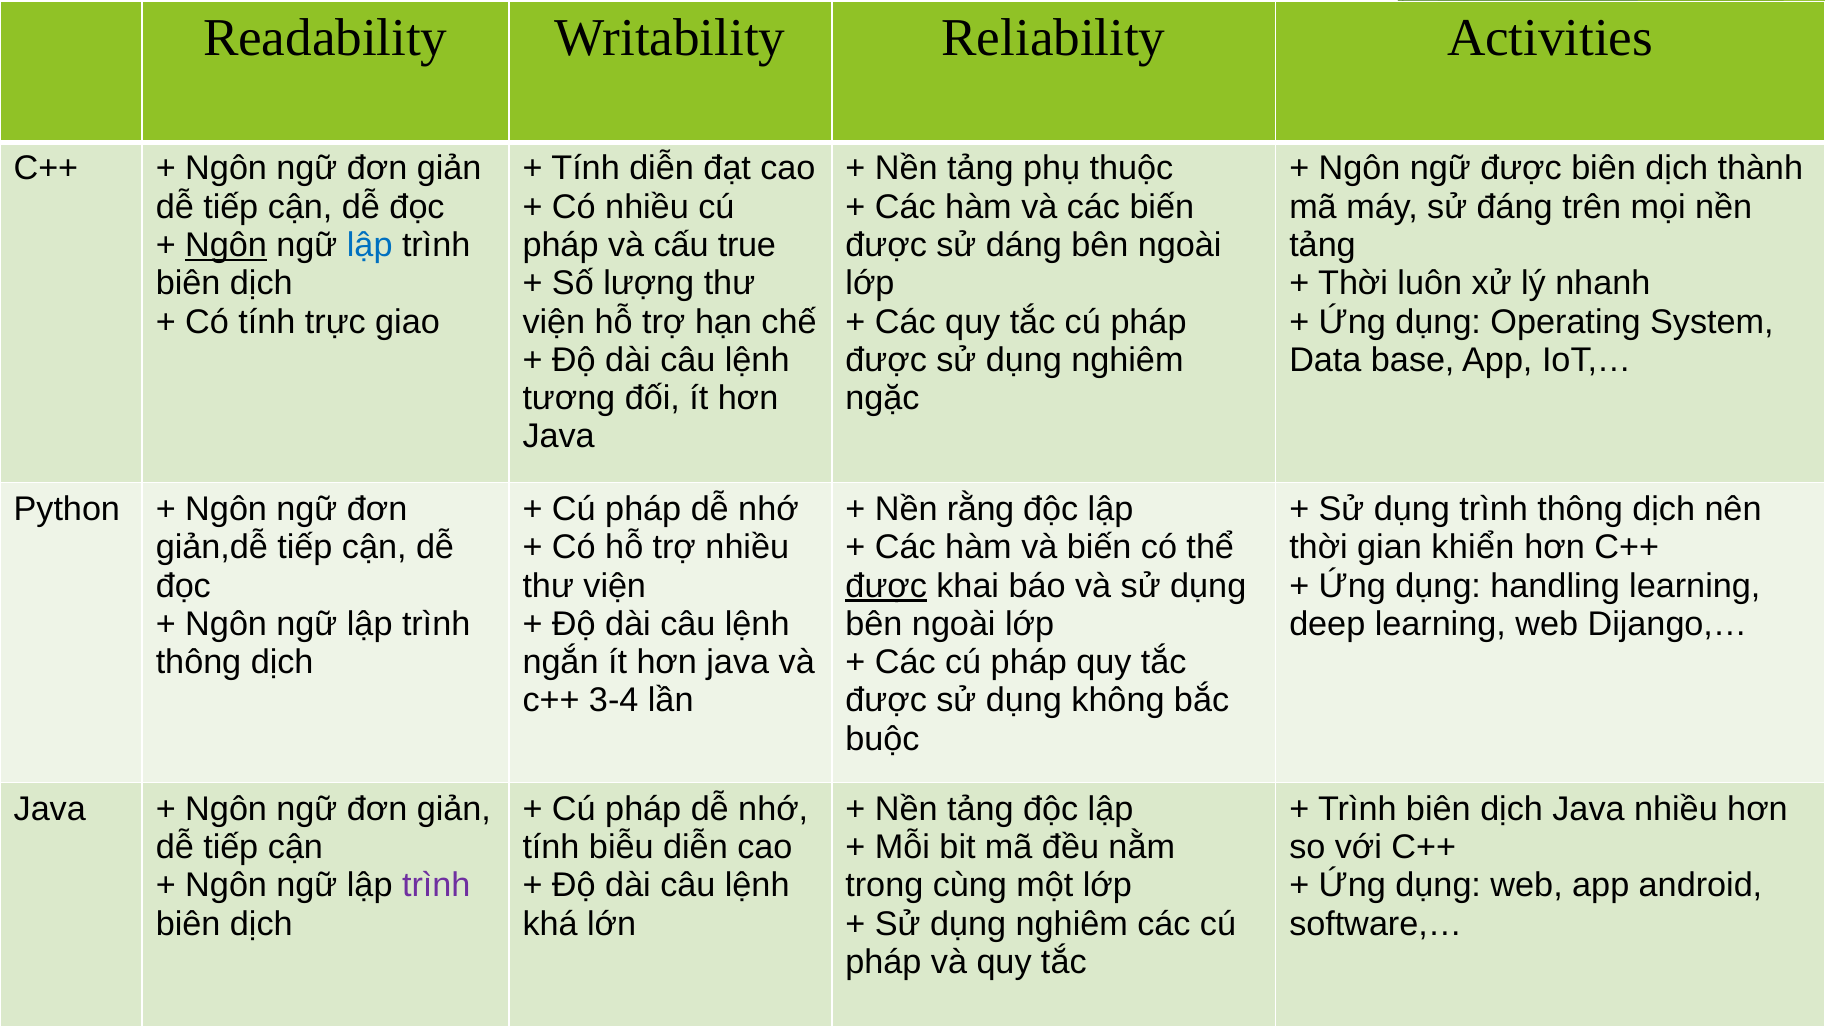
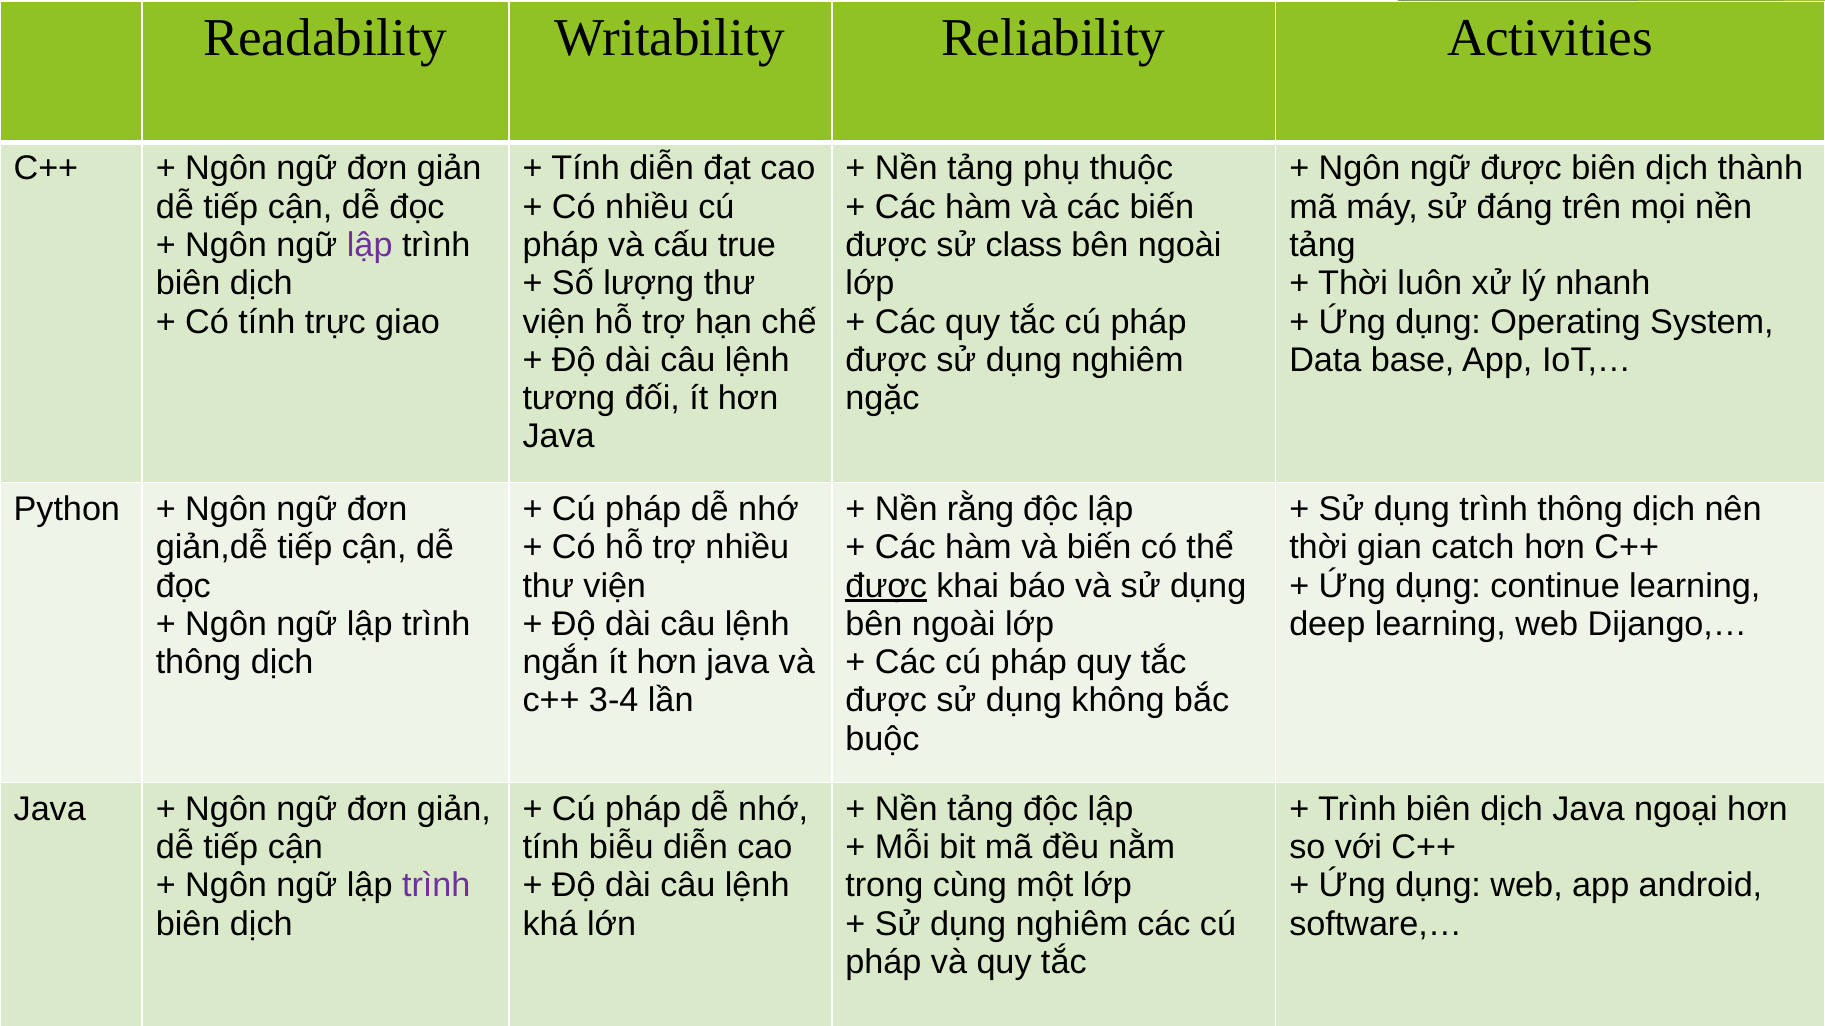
Ngôn underline: present -> none (226, 245)
lập colour: blue -> purple (370, 245)
dáng: dáng -> class (1024, 245)
khiển: khiển -> catch (1473, 548)
handling: handling -> continue (1555, 586)
Java nhiều: nhiều -> ngoại (1676, 809)
